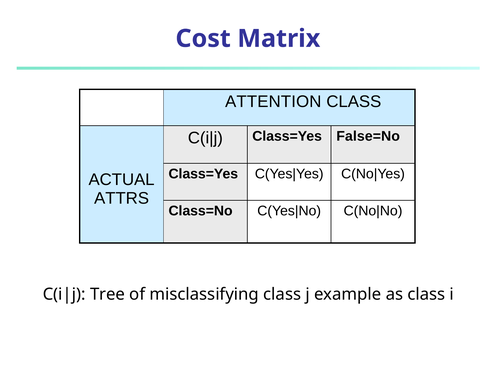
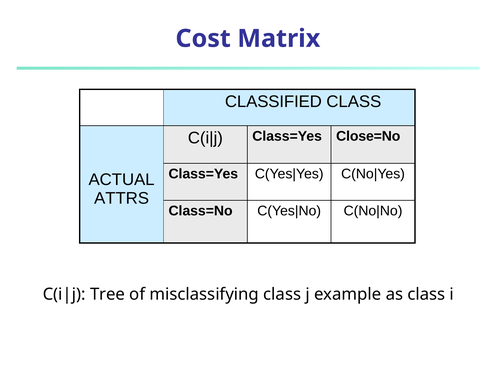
ATTENTION: ATTENTION -> CLASSIFIED (273, 102)
False=No: False=No -> Close=No (368, 136)
